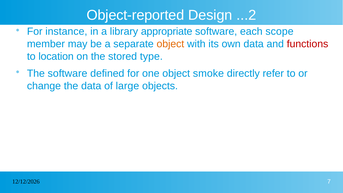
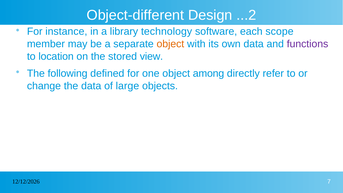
Object-reported: Object-reported -> Object-different (135, 15)
appropriate: appropriate -> technology (167, 31)
functions colour: red -> purple (308, 44)
type: type -> view (151, 56)
The software: software -> following (68, 73)
smoke: smoke -> among (209, 73)
